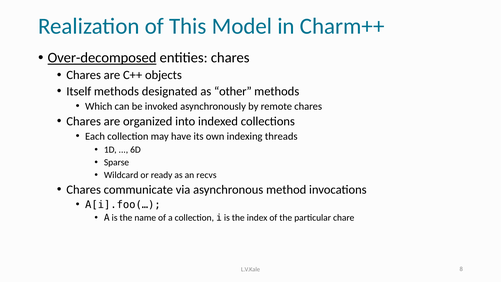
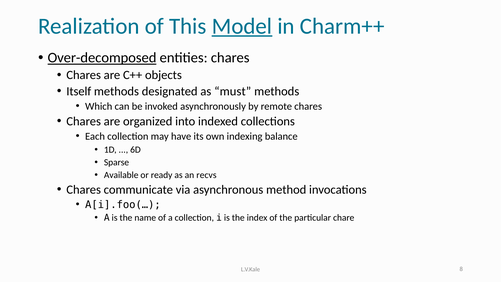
Model underline: none -> present (242, 26)
other: other -> must (233, 91)
threads: threads -> balance (281, 136)
Wildcard: Wildcard -> Available (121, 175)
